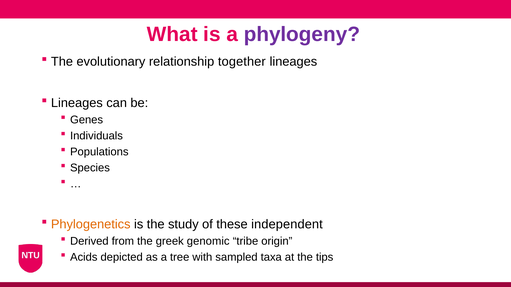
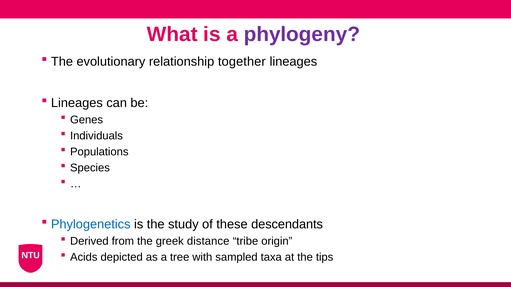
Phylogenetics colour: orange -> blue (91, 225)
independent: independent -> descendants (287, 225)
genomic: genomic -> distance (208, 242)
